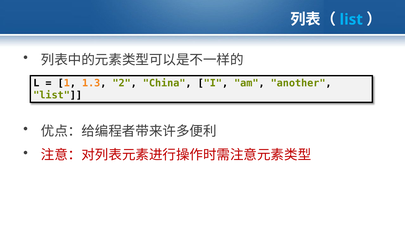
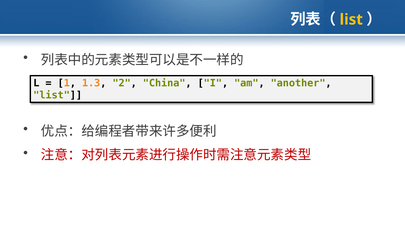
list colour: light blue -> yellow (351, 20)
